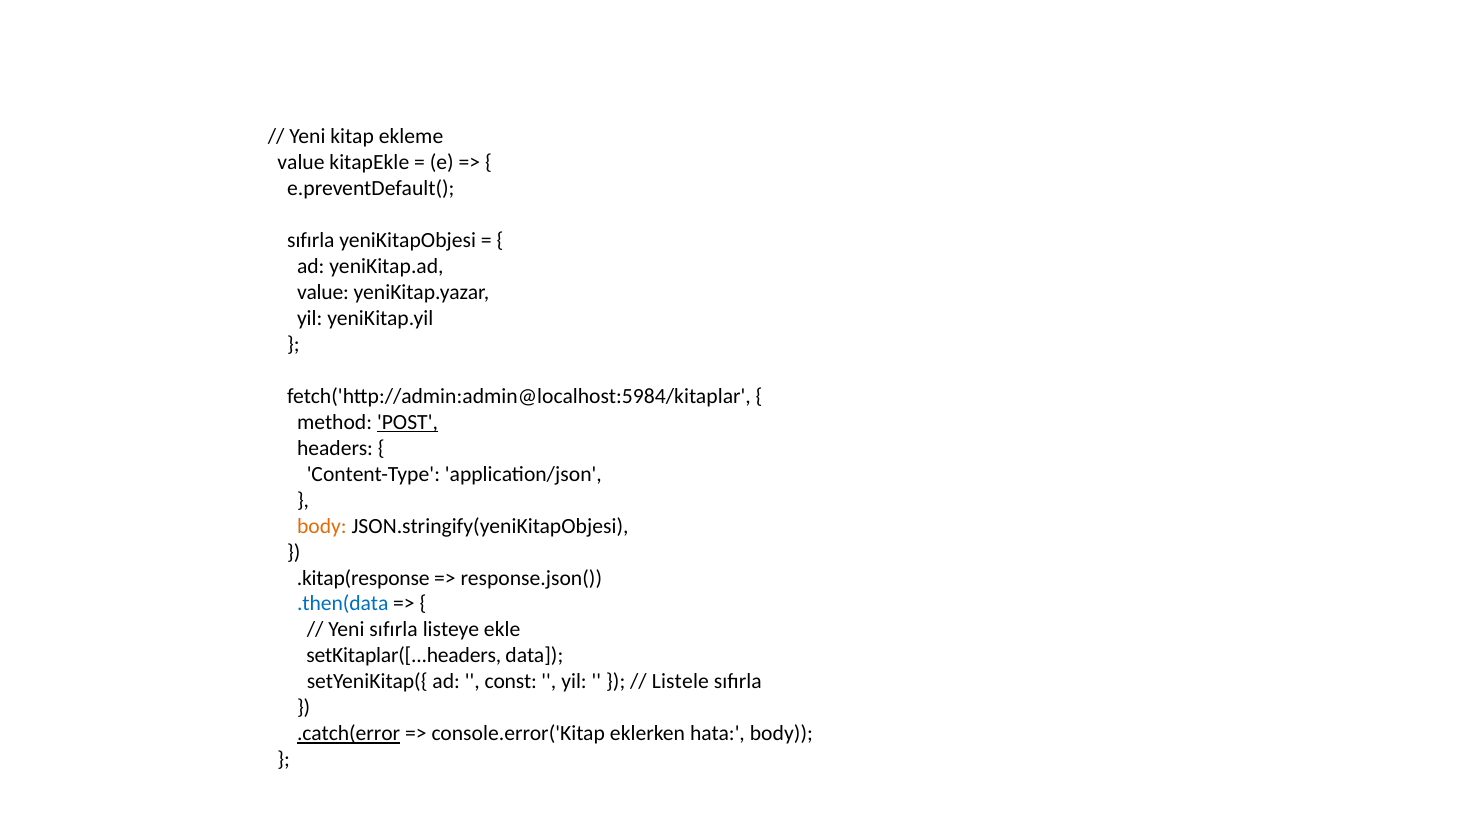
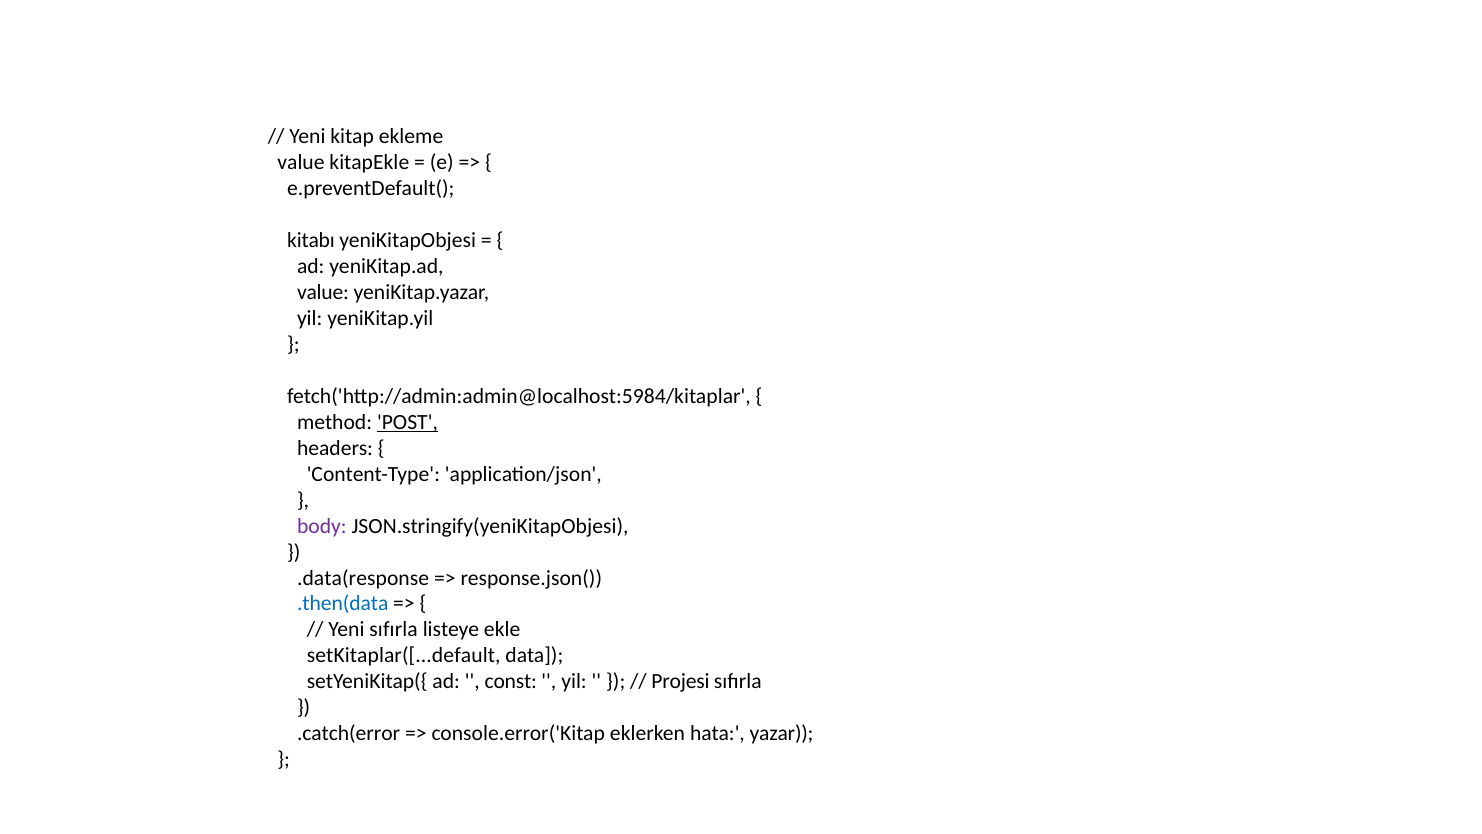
sıfırla: sıfırla -> kitabı (311, 240)
body colour: orange -> purple (322, 526)
.kitap(response: .kitap(response -> .data(response (363, 578)
setKitaplar([...headers: setKitaplar([...headers -> setKitaplar([...default (404, 655)
Listele: Listele -> Projesi (681, 681)
.catch(error underline: present -> none (349, 733)
hata body: body -> yazar (782, 733)
